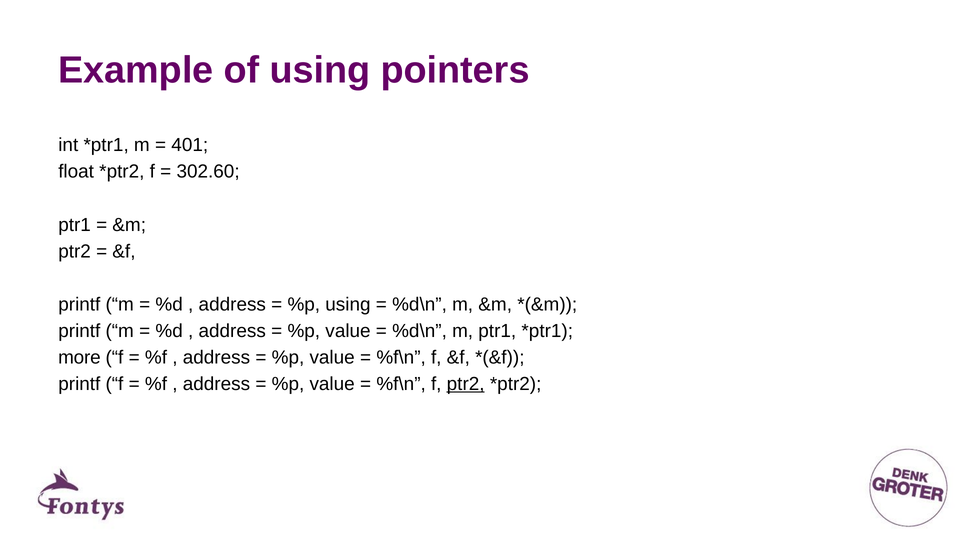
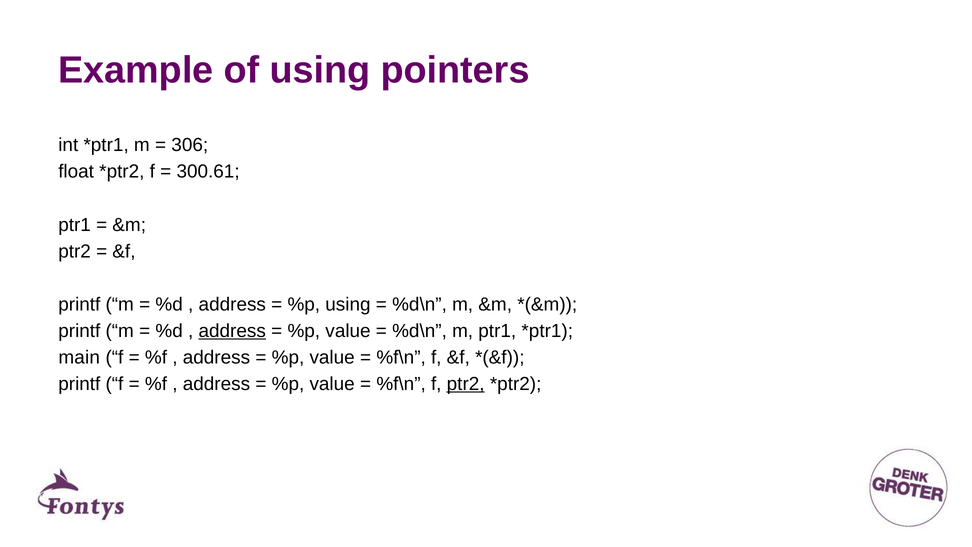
401: 401 -> 306 (190, 145)
302.60: 302.60 -> 300.61 (208, 172)
address underline: none -> present (232, 331)
more: more -> main (79, 357)
